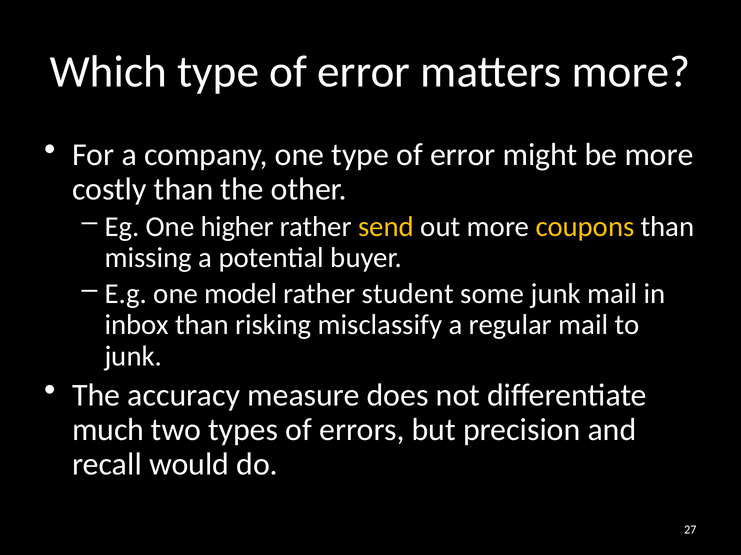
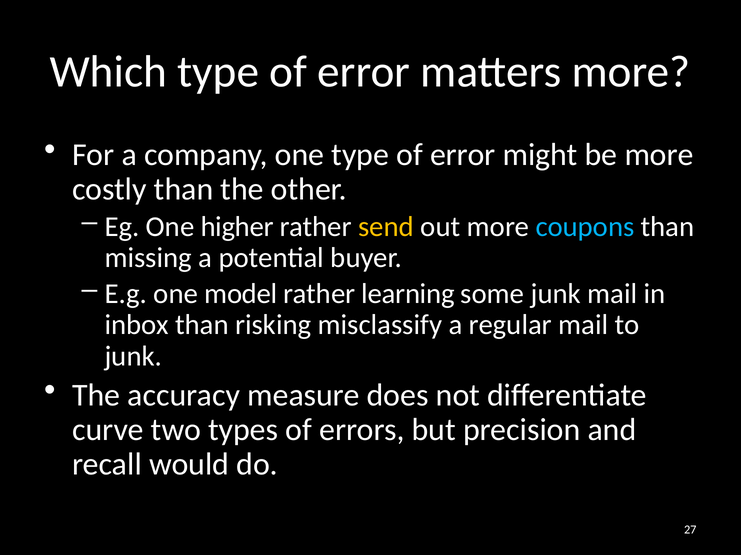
coupons colour: yellow -> light blue (585, 227)
student: student -> learning (408, 294)
much: much -> curve (108, 430)
